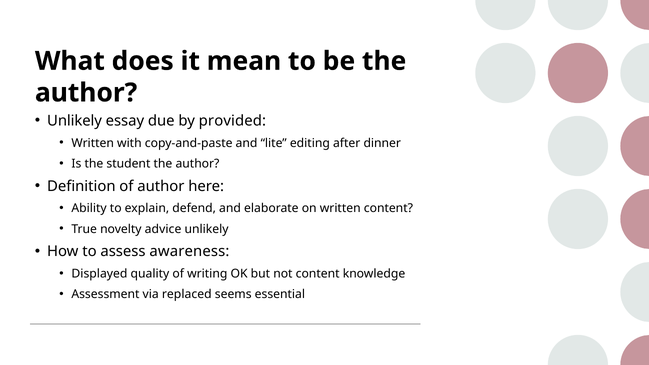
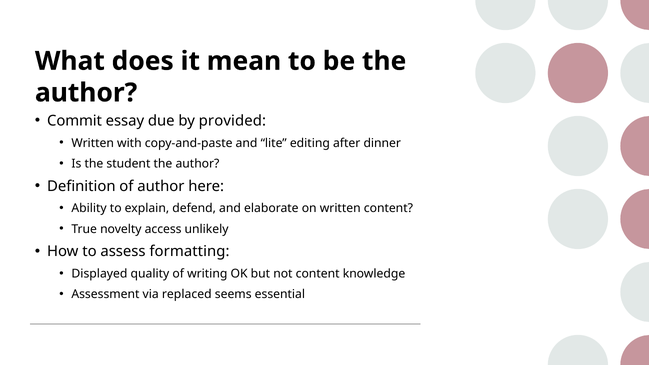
Unlikely: Unlikely -> Commit (75, 121)
advice: advice -> access (163, 229)
awareness: awareness -> formatting (189, 252)
